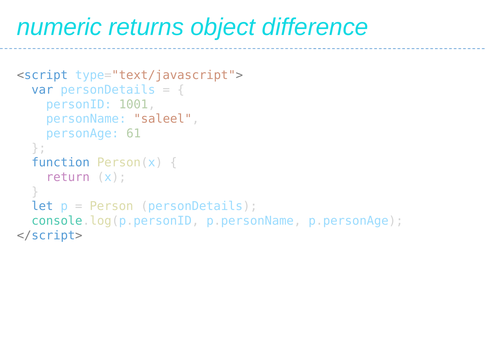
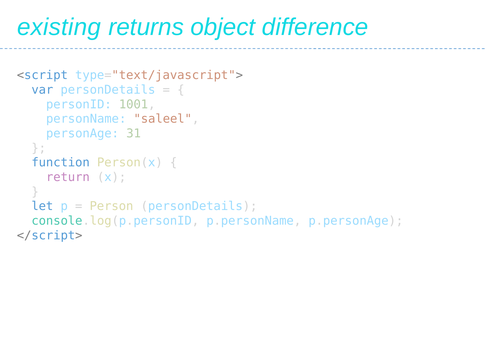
numeric: numeric -> existing (59, 27)
61: 61 -> 31 (134, 133)
